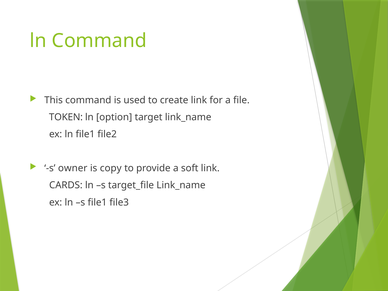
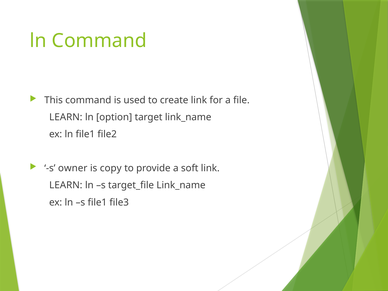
TOKEN: TOKEN -> LEARN (66, 117)
CARDS: CARDS -> LEARN (66, 185)
